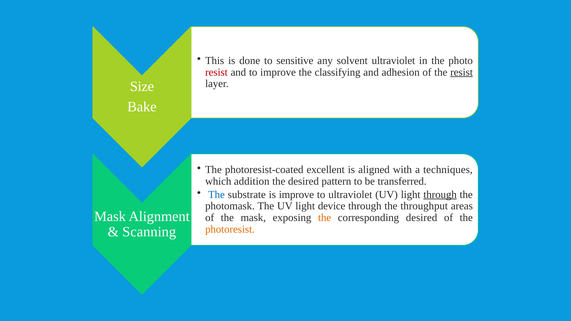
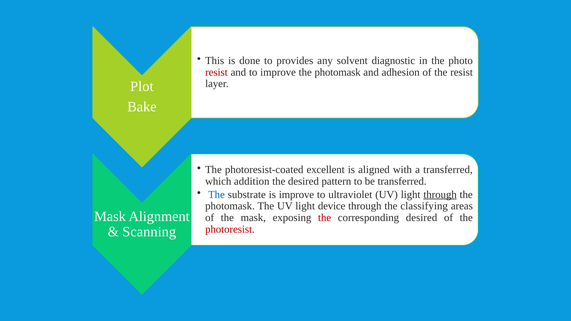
sensitive: sensitive -> provides (295, 61)
solvent ultraviolet: ultraviolet -> diagnostic (393, 61)
improve the classifying: classifying -> photomask (338, 72)
resist underline: present -> none (462, 72)
Size: Size -> Plot (142, 87)
a techniques: techniques -> transferred (448, 170)
throughput: throughput -> classifying (424, 206)
the colour: orange -> red (325, 218)
photoresist colour: orange -> red (230, 229)
